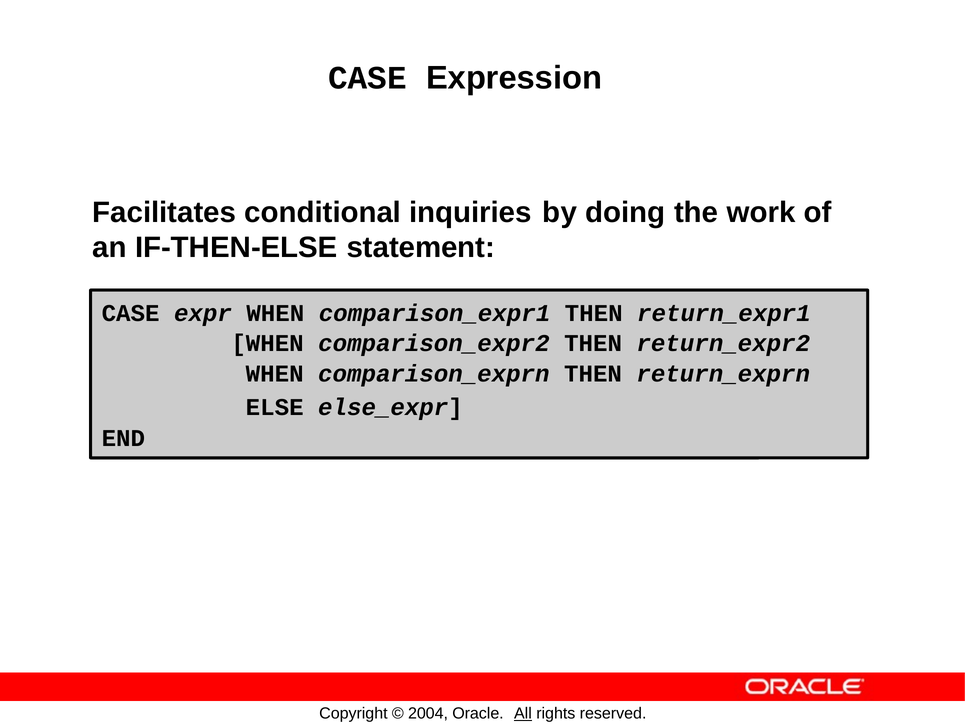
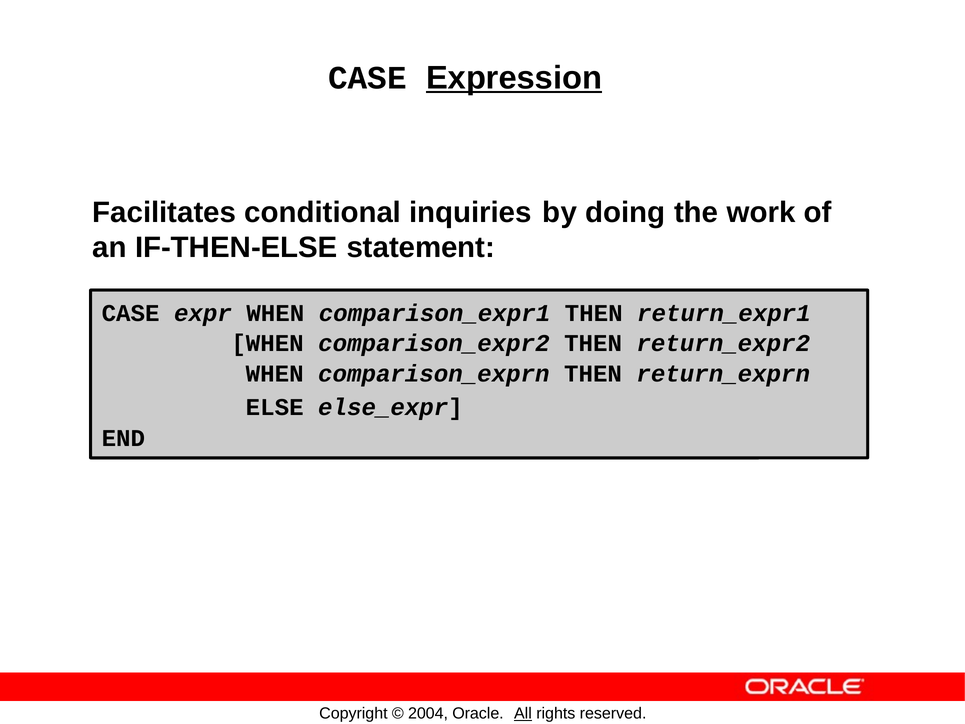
Expression underline: none -> present (514, 78)
